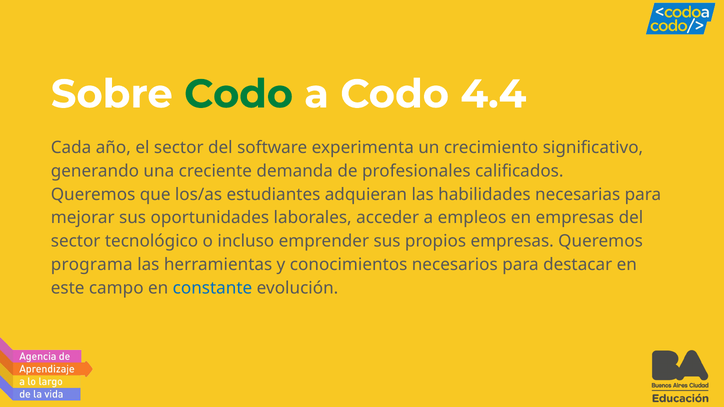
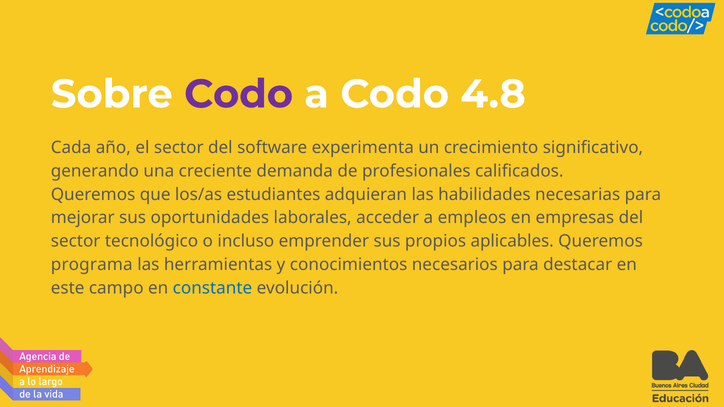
Codo colour: green -> purple (239, 94)
4.4: 4.4 -> 4.8 (493, 94)
propios empresas: empresas -> aplicables (512, 241)
